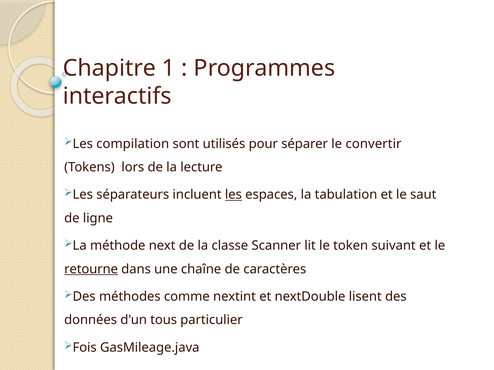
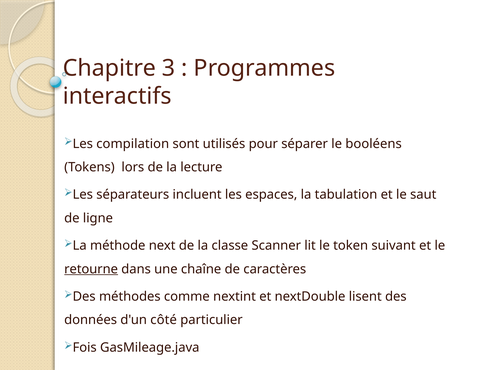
1: 1 -> 3 (169, 68)
convertir: convertir -> booléens (374, 144)
les underline: present -> none (233, 195)
tous: tous -> côté (164, 320)
